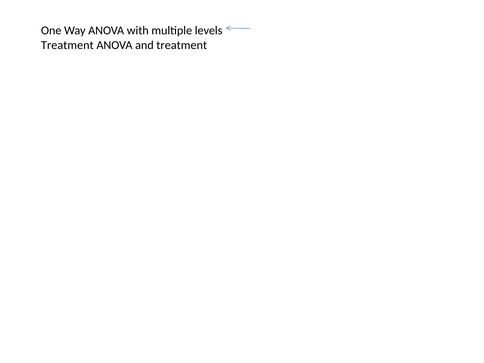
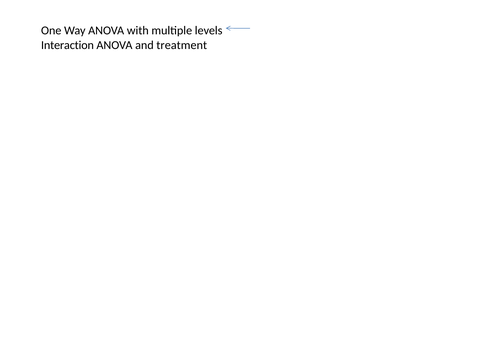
Treatment: Treatment -> Interaction (67, 45)
